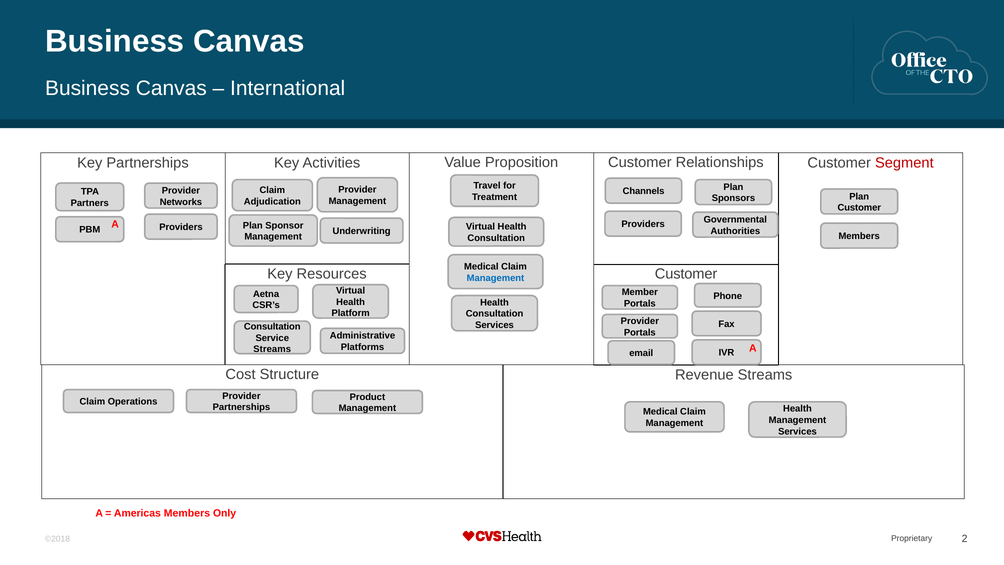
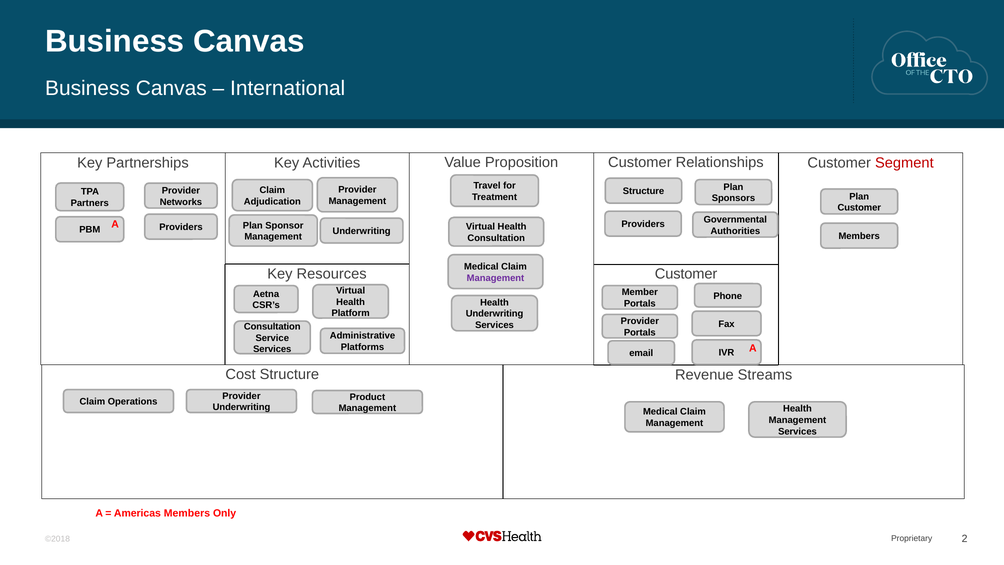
Channels: Channels -> Structure (644, 191)
Management colour: blue -> purple (495, 278)
Consultation: Consultation -> Underwriting (495, 314)
Streams: Streams -> Services (272, 349)
Partnerships: Partnerships -> Underwriting (241, 407)
